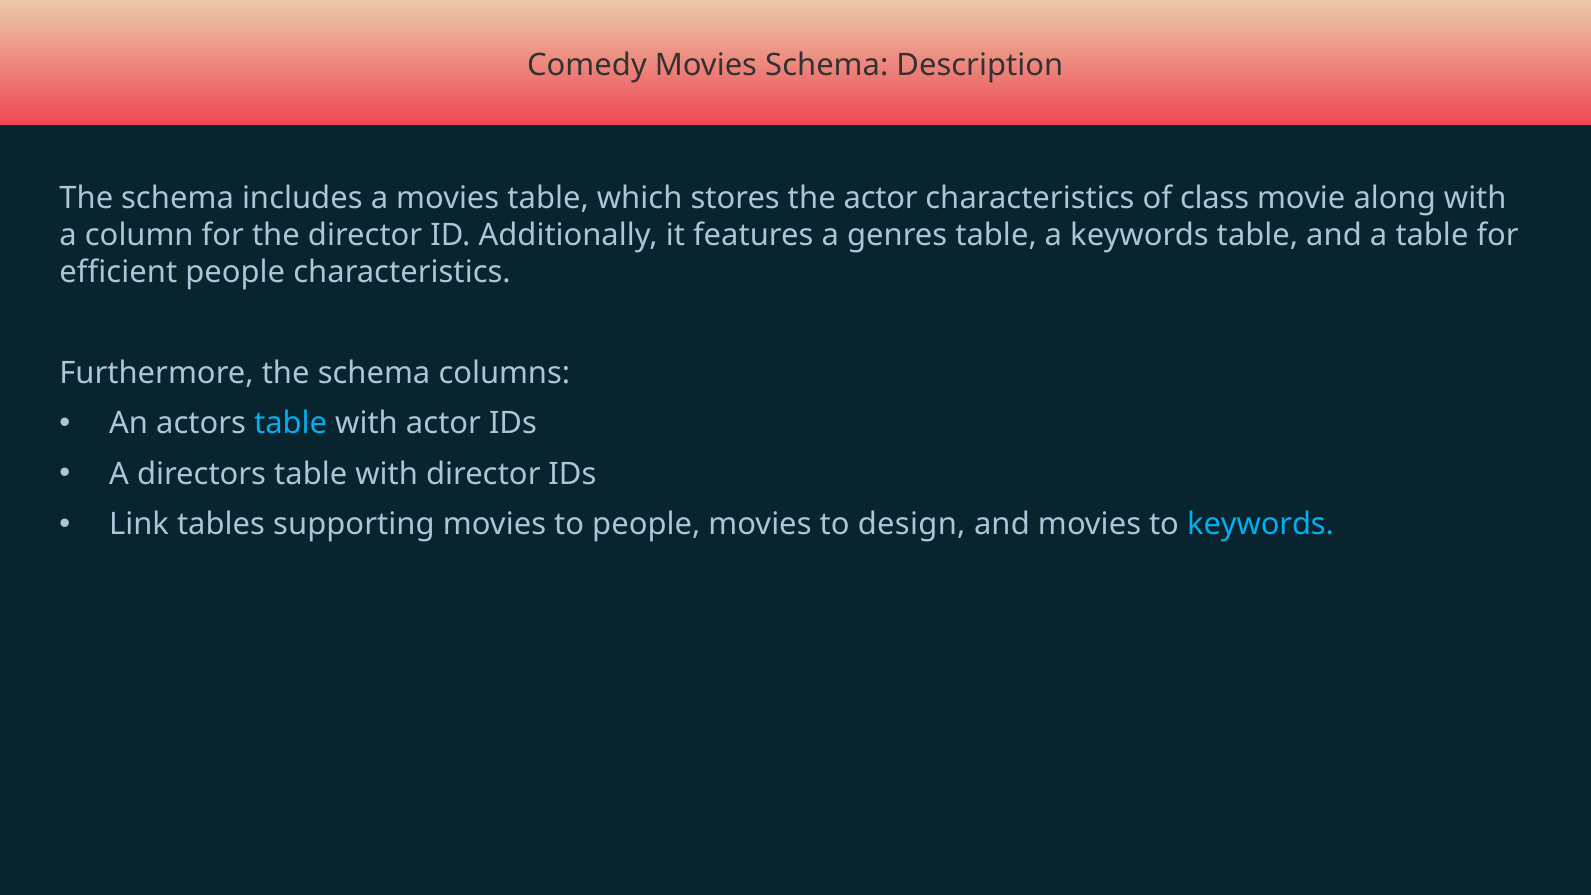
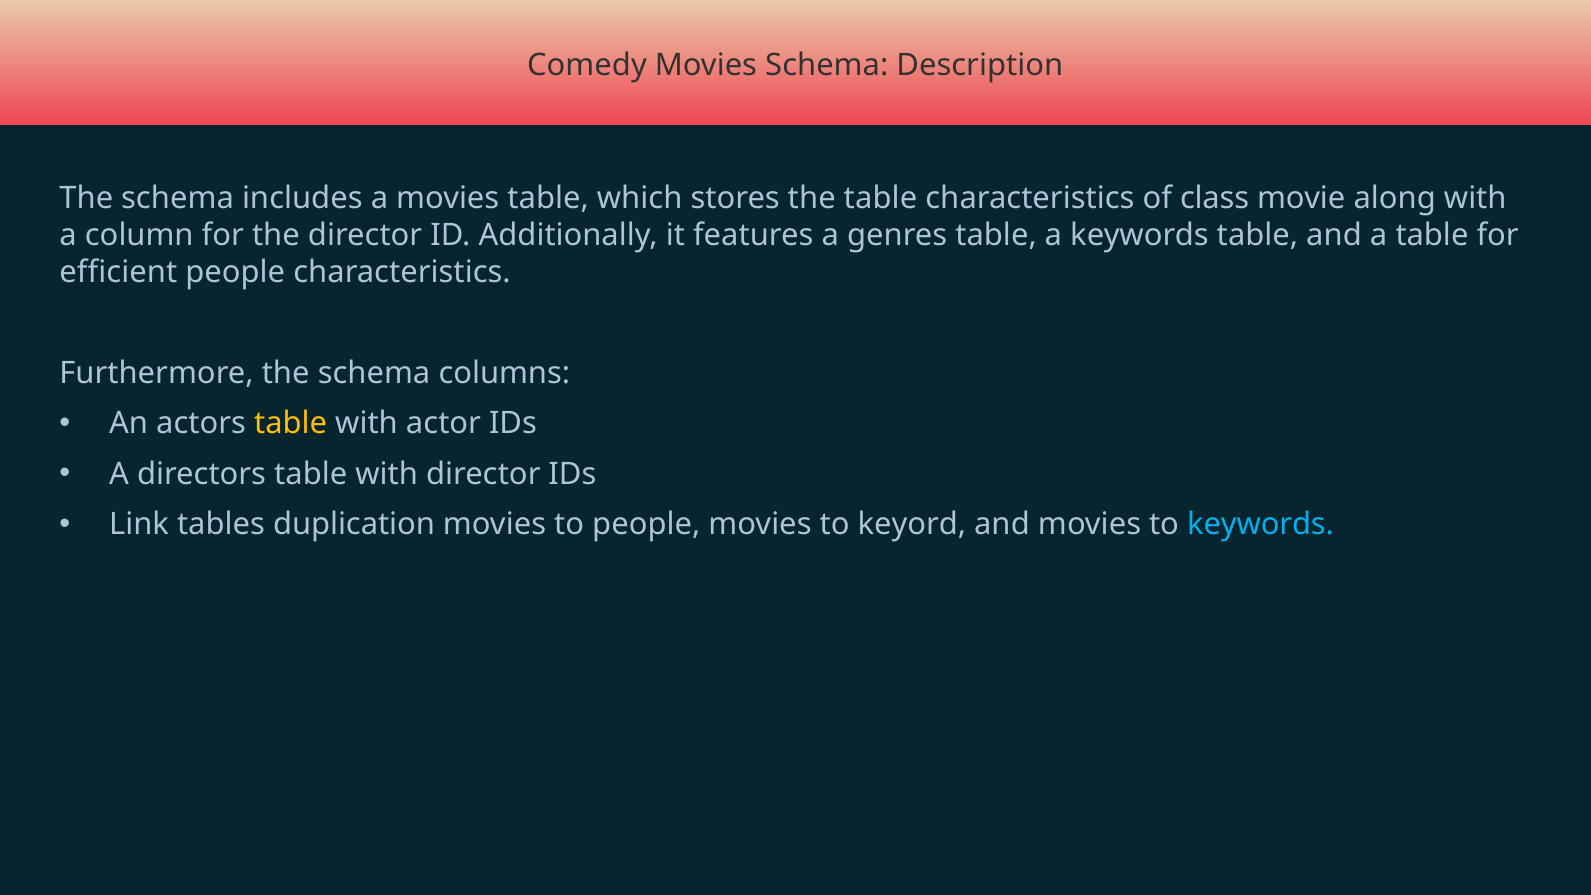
the actor: actor -> table (881, 198)
table colour: light blue -> yellow (291, 424)
supporting: supporting -> duplication (354, 524)
design: design -> keyord (912, 524)
